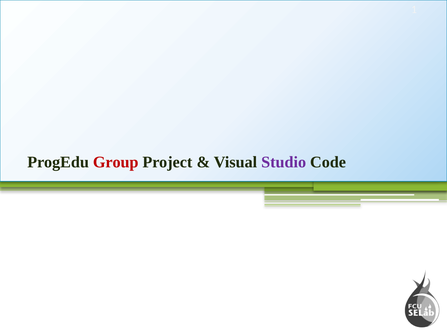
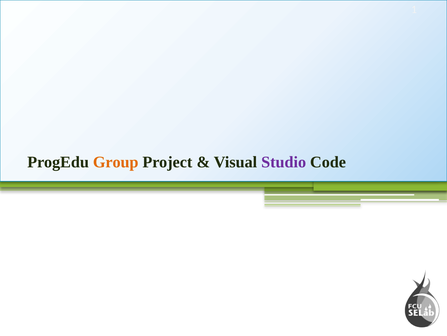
Group colour: red -> orange (116, 162)
